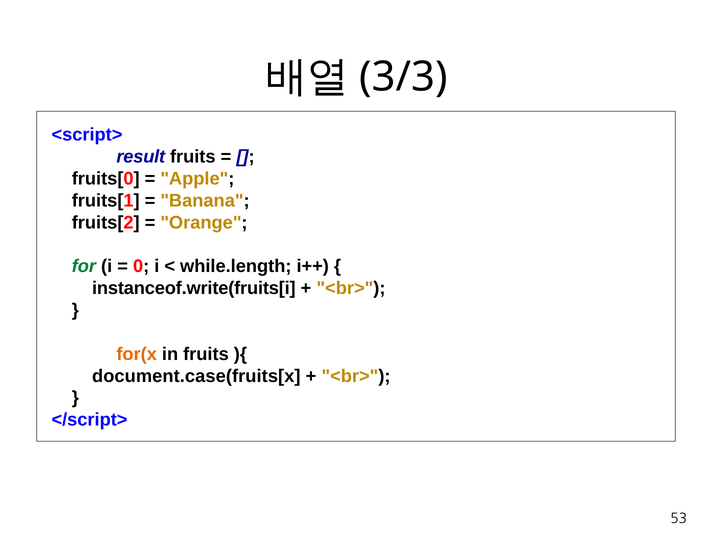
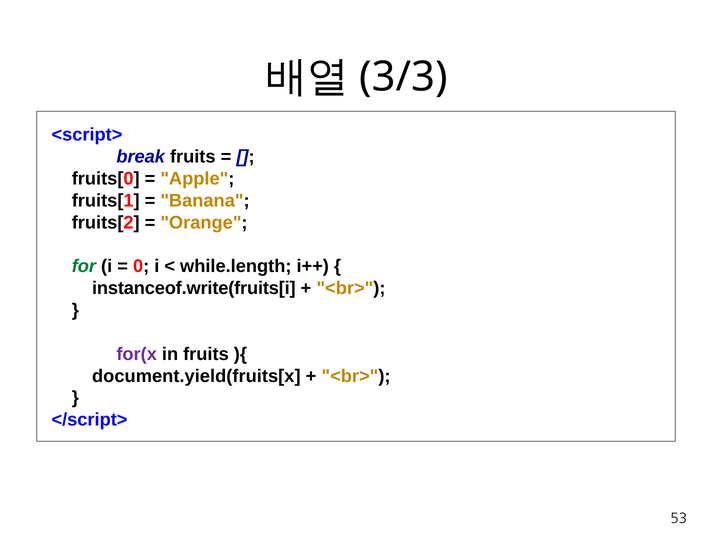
result: result -> break (141, 157)
for(x colour: orange -> purple (137, 354)
document.case(fruits[x: document.case(fruits[x -> document.yield(fruits[x (196, 376)
